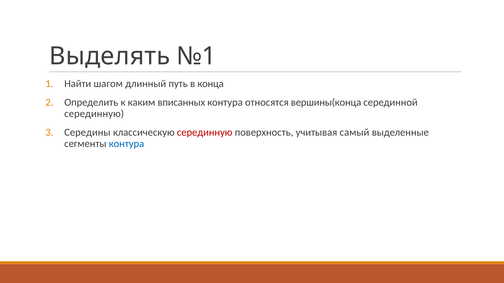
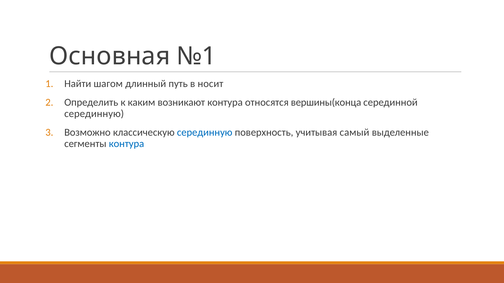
Выделять: Выделять -> Основная (110, 56)
конца: конца -> носит (211, 84)
вписанных: вписанных -> возникают (181, 102)
Середины: Середины -> Возможно (87, 133)
серединную colour: red -> blue (205, 133)
